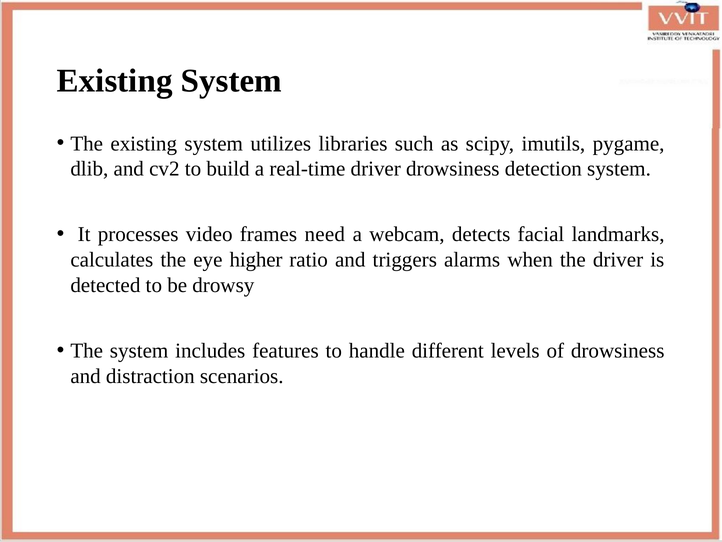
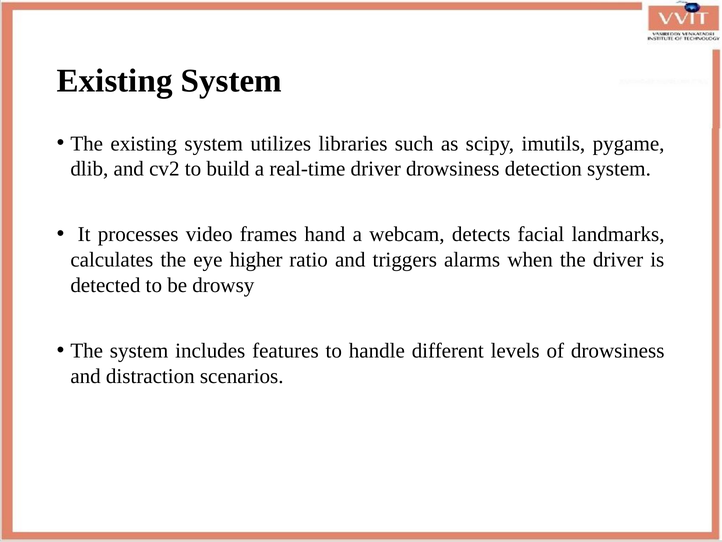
need: need -> hand (325, 234)
